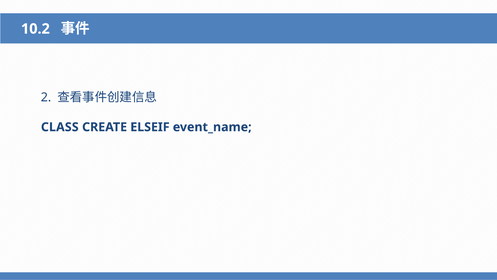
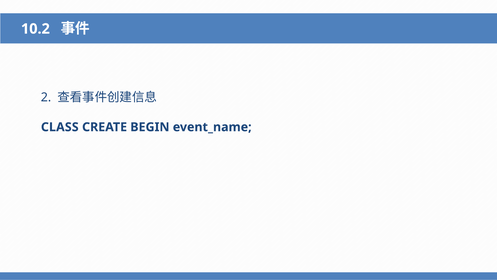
ELSEIF: ELSEIF -> BEGIN (150, 127)
